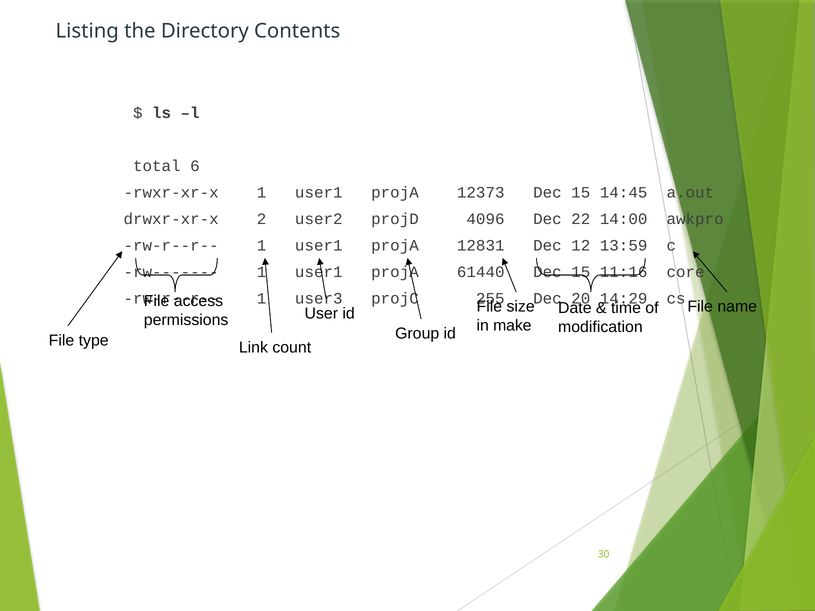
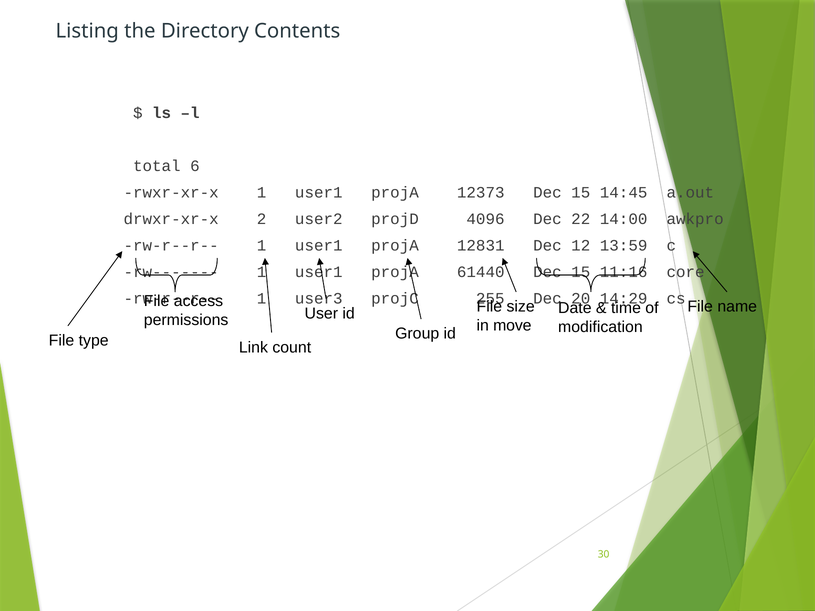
make: make -> move (512, 326)
